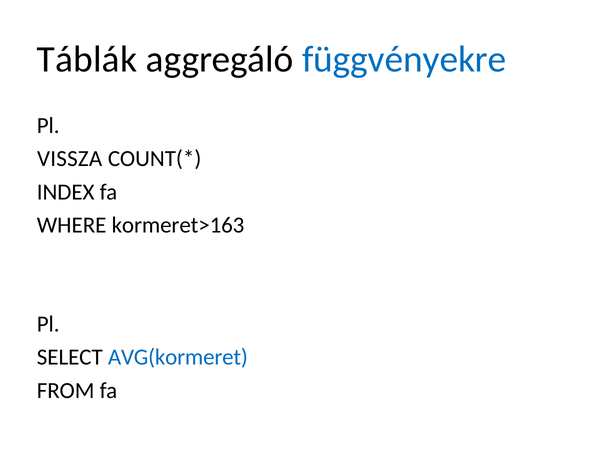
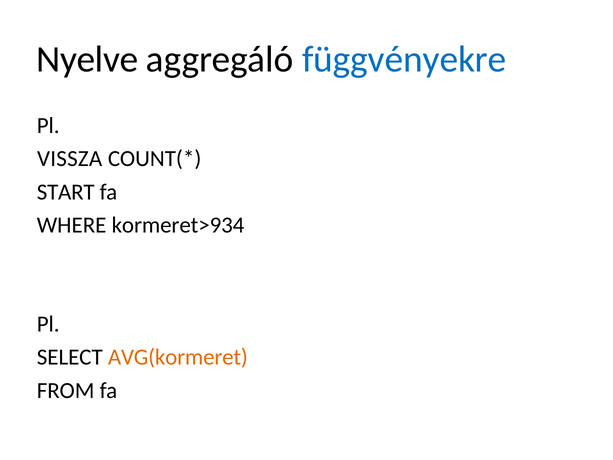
Táblák: Táblák -> Nyelve (87, 59)
INDEX: INDEX -> START (66, 192)
kormeret>163: kormeret>163 -> kormeret>934 (178, 225)
AVG(kormeret colour: blue -> orange (178, 357)
